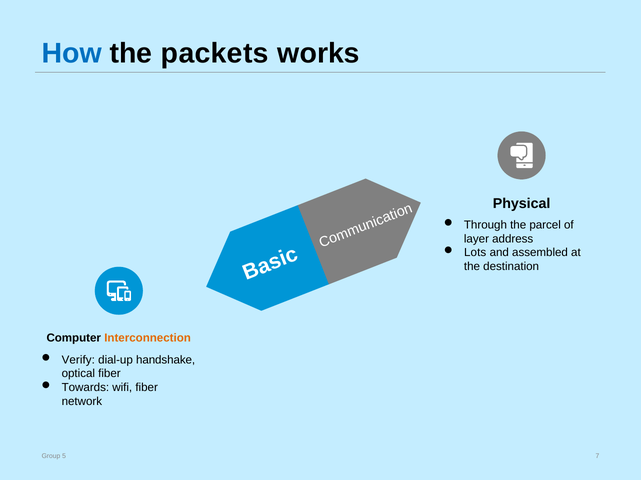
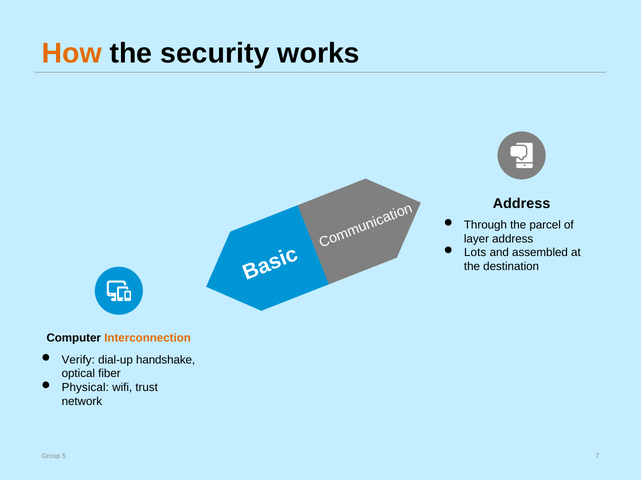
How colour: blue -> orange (72, 53)
packets: packets -> security (215, 53)
Physical: Physical -> Address (522, 204)
Towards: Towards -> Physical (85, 388)
wifi fiber: fiber -> trust (147, 388)
